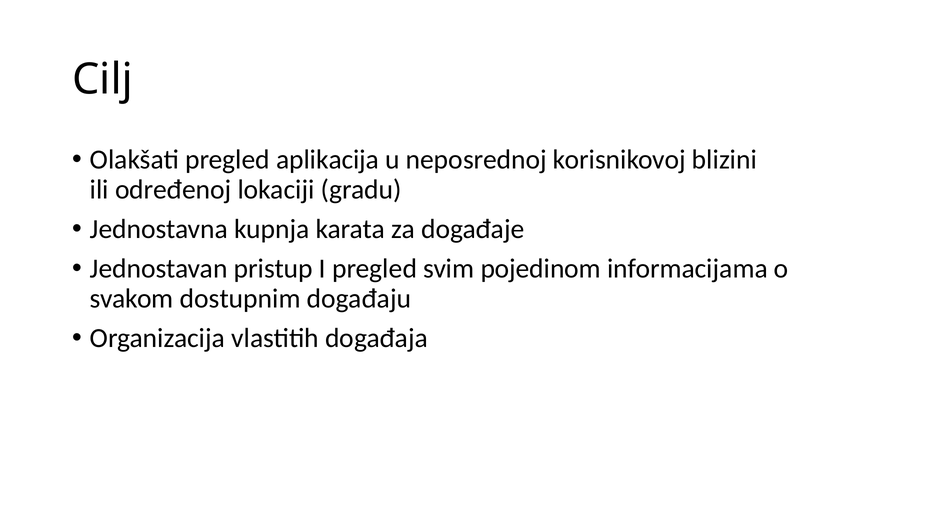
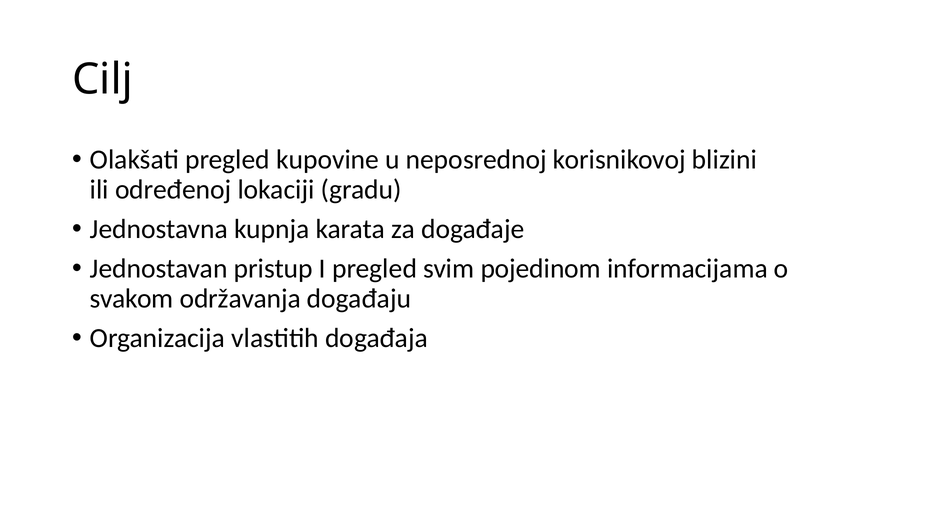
aplikacija: aplikacija -> kupovine (328, 160)
dostupnim: dostupnim -> održavanja (240, 299)
